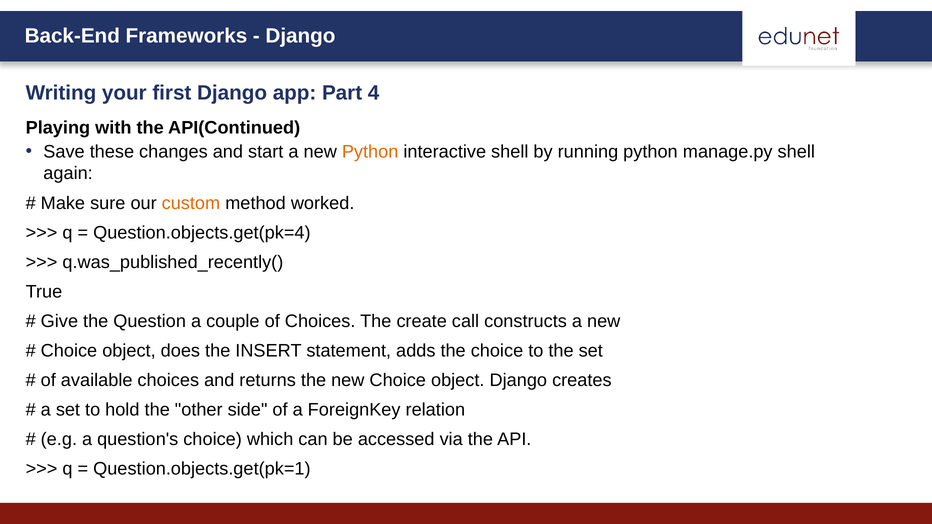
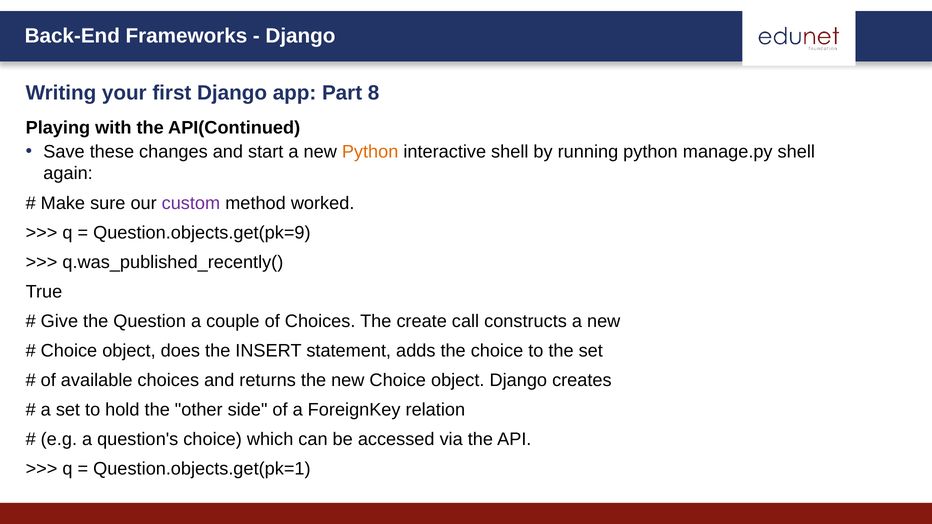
4: 4 -> 8 (374, 93)
custom colour: orange -> purple (191, 203)
Question.objects.get(pk=4: Question.objects.get(pk=4 -> Question.objects.get(pk=9 (202, 233)
